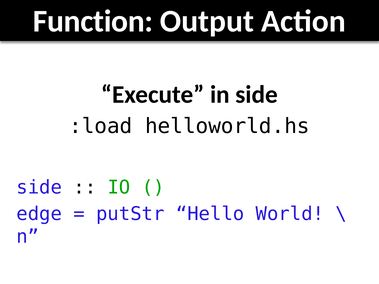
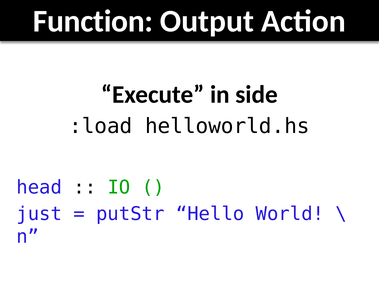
side: side -> head (39, 188)
edge: edge -> just (39, 214)
